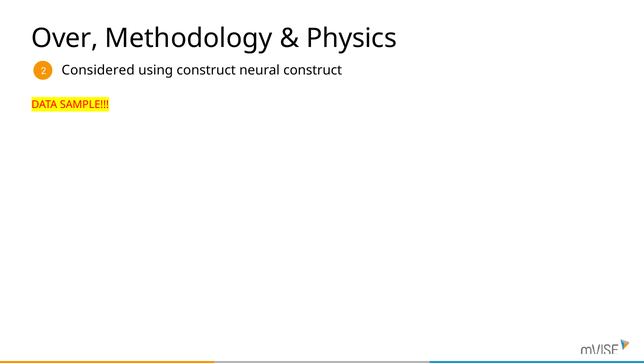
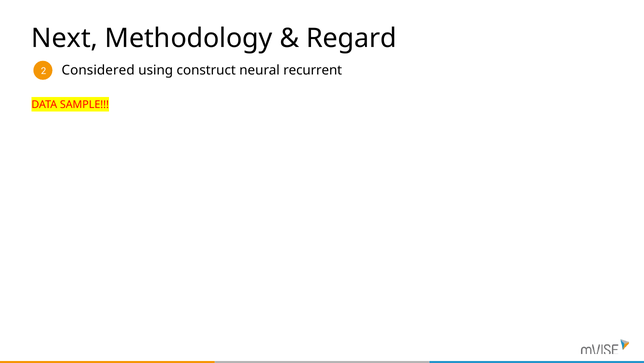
Over: Over -> Next (65, 38)
Physics: Physics -> Regard (352, 38)
neural construct: construct -> recurrent (313, 70)
